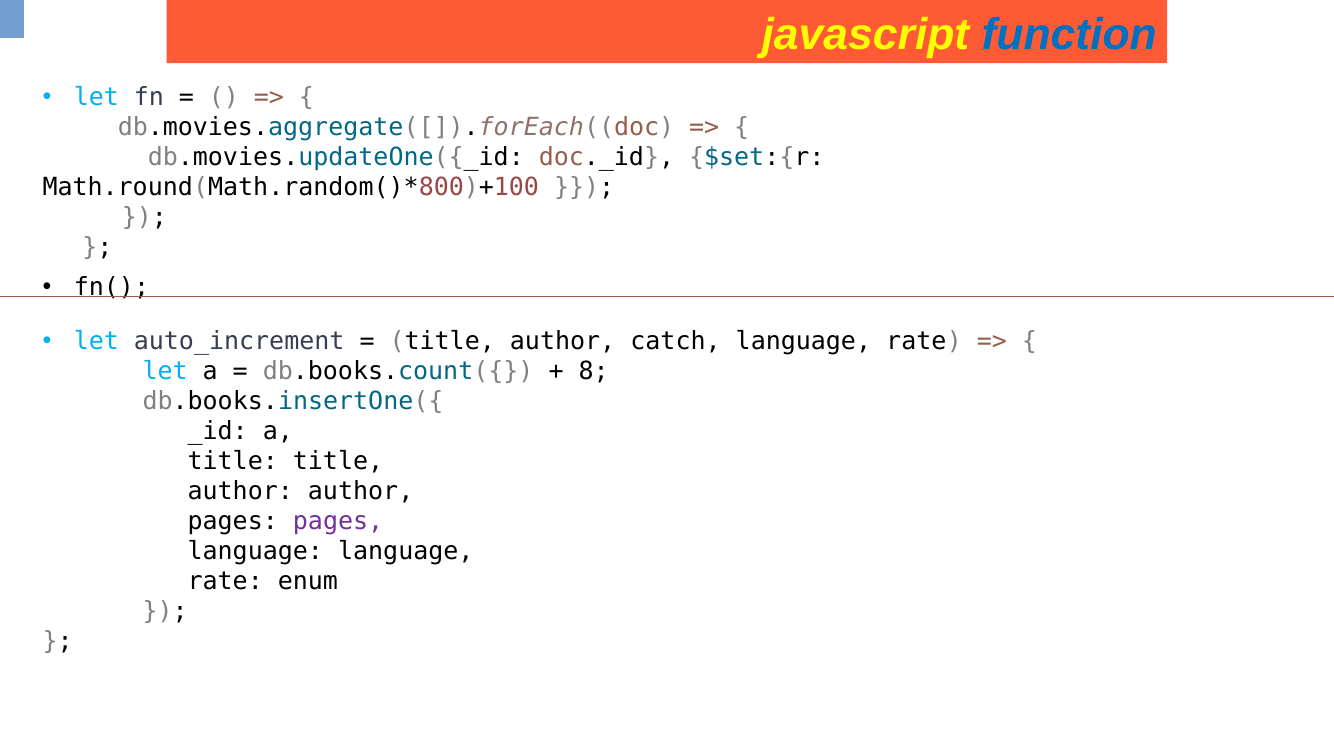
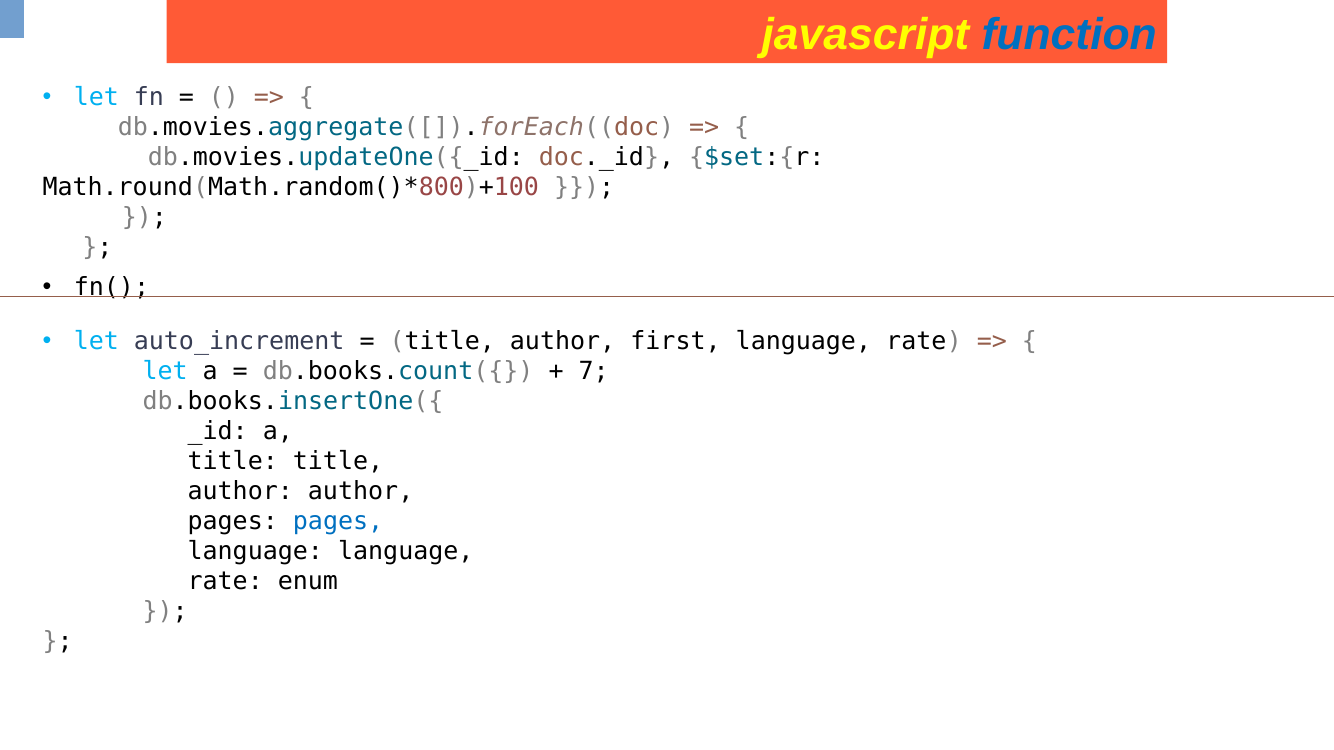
catch: catch -> first (676, 342)
8: 8 -> 7 (594, 372)
pages colour: purple -> blue (338, 522)
